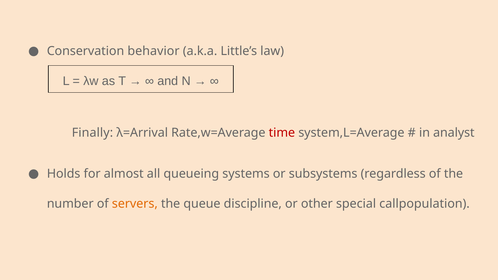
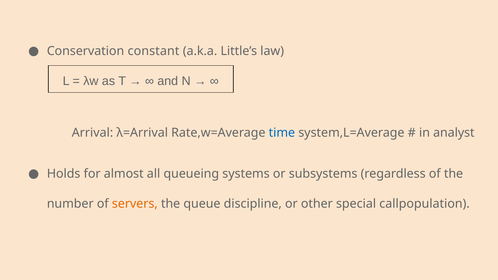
behavior: behavior -> constant (153, 51)
Finally: Finally -> Arrival (92, 133)
time colour: red -> blue (282, 133)
